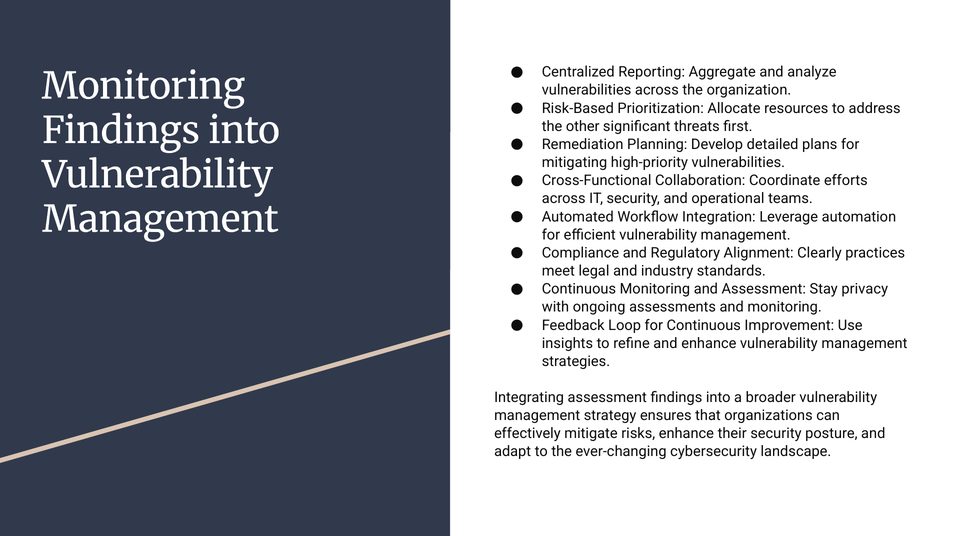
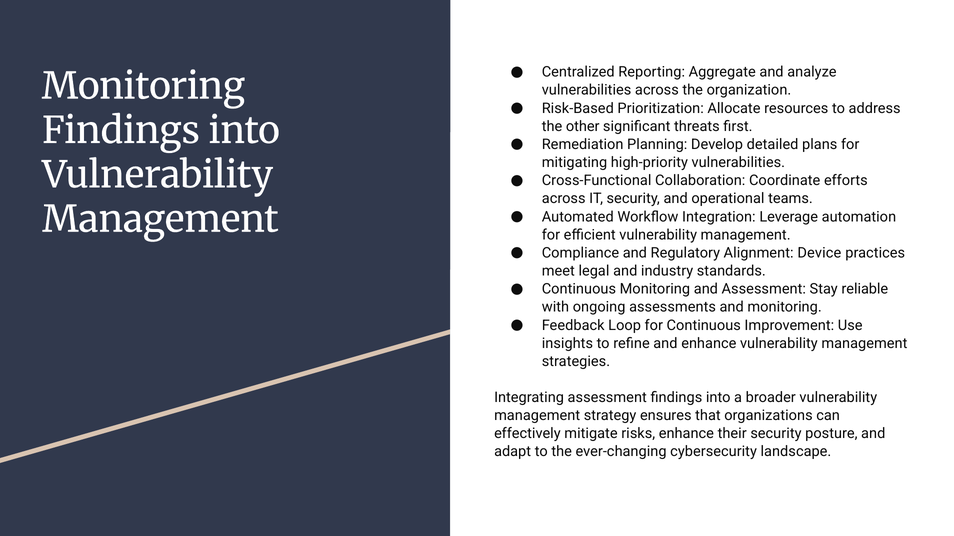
Clearly: Clearly -> Device (819, 253)
privacy: privacy -> reliable (865, 289)
